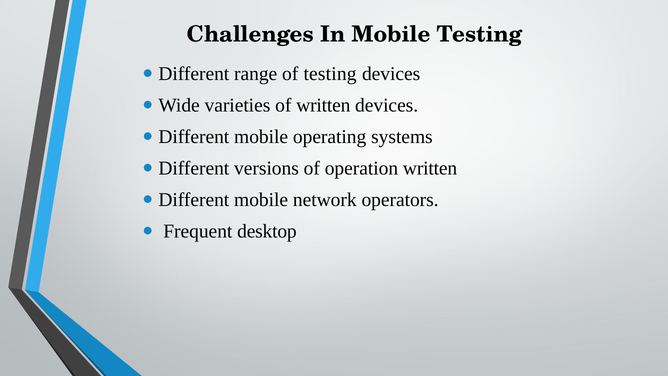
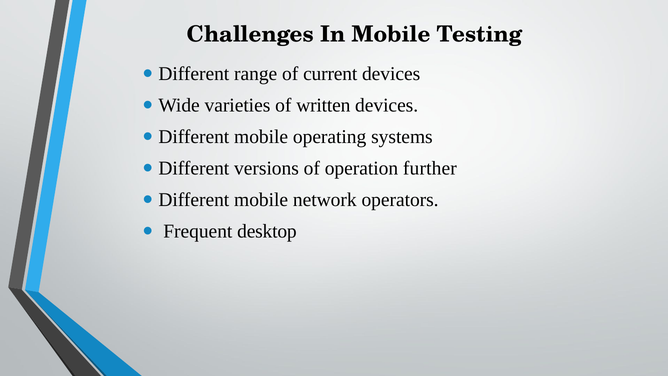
of testing: testing -> current (330, 74)
operation written: written -> further (430, 168)
